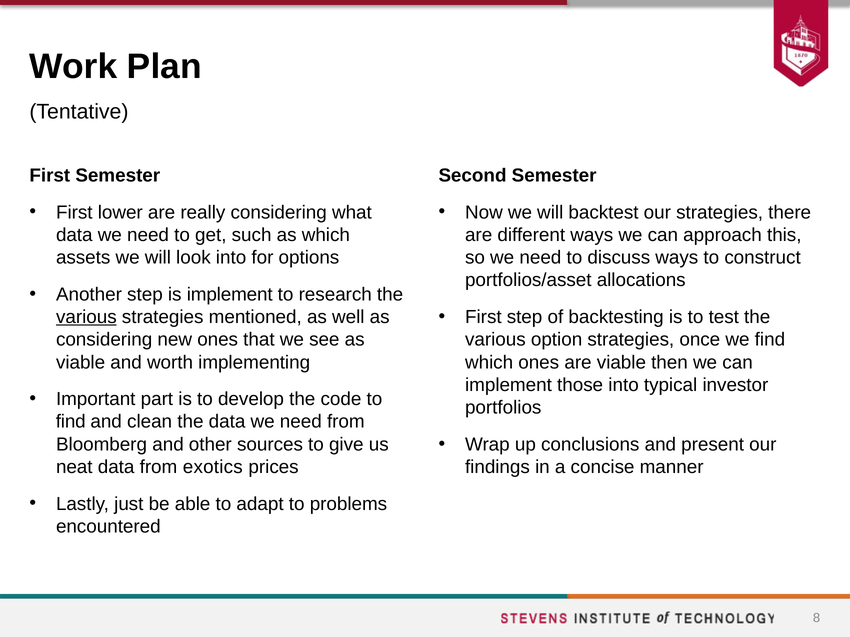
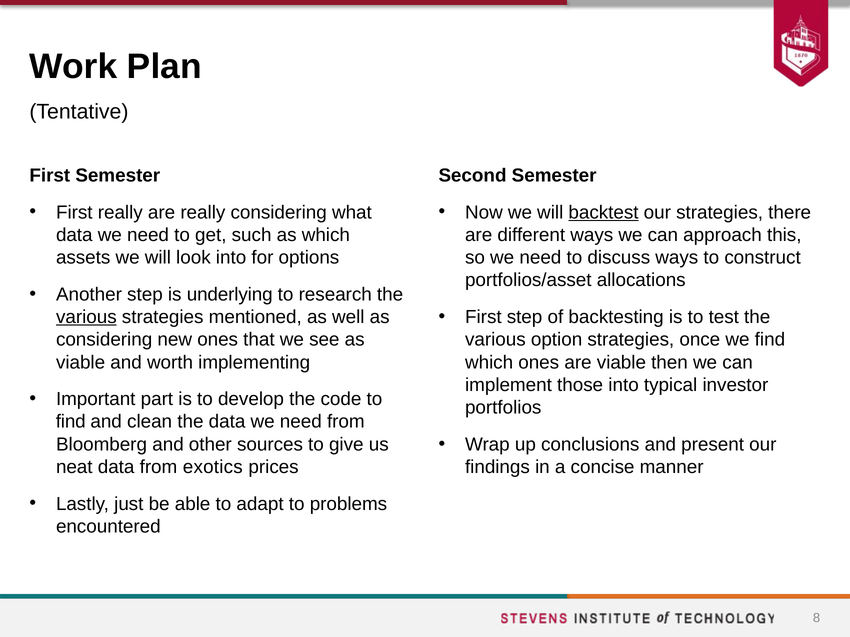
First lower: lower -> really (120, 213)
backtest underline: none -> present (603, 213)
is implement: implement -> underlying (230, 295)
